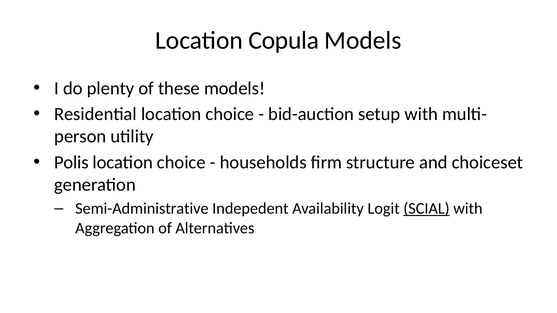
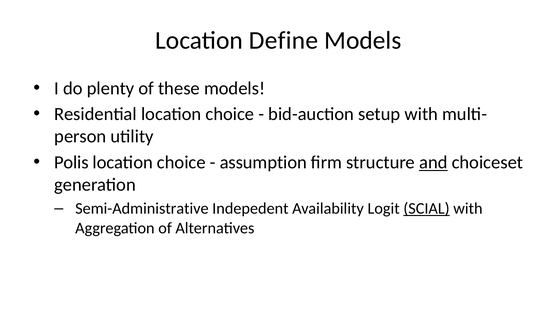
Copula: Copula -> Define (284, 40)
households: households -> assumption (263, 163)
and underline: none -> present (433, 163)
